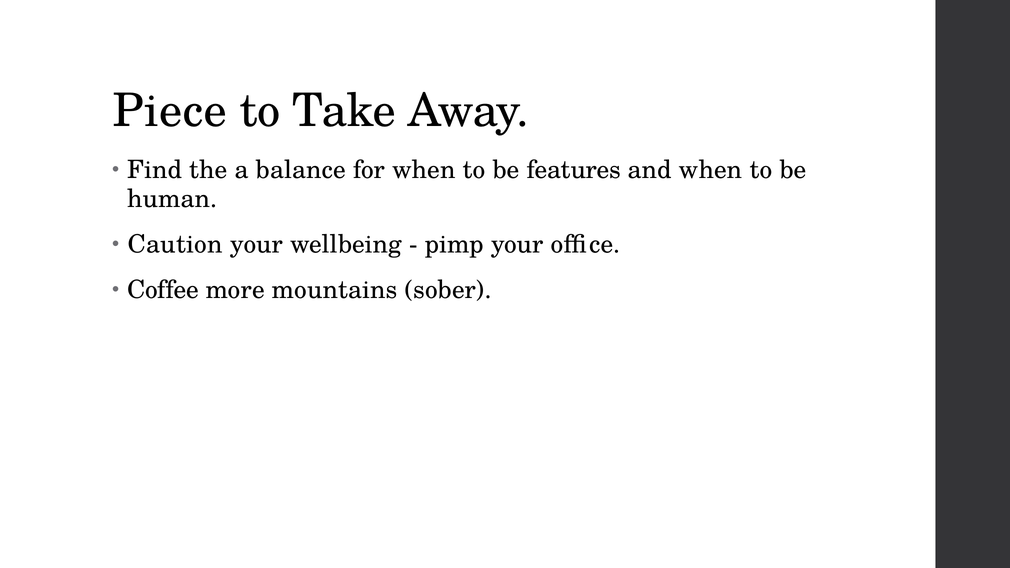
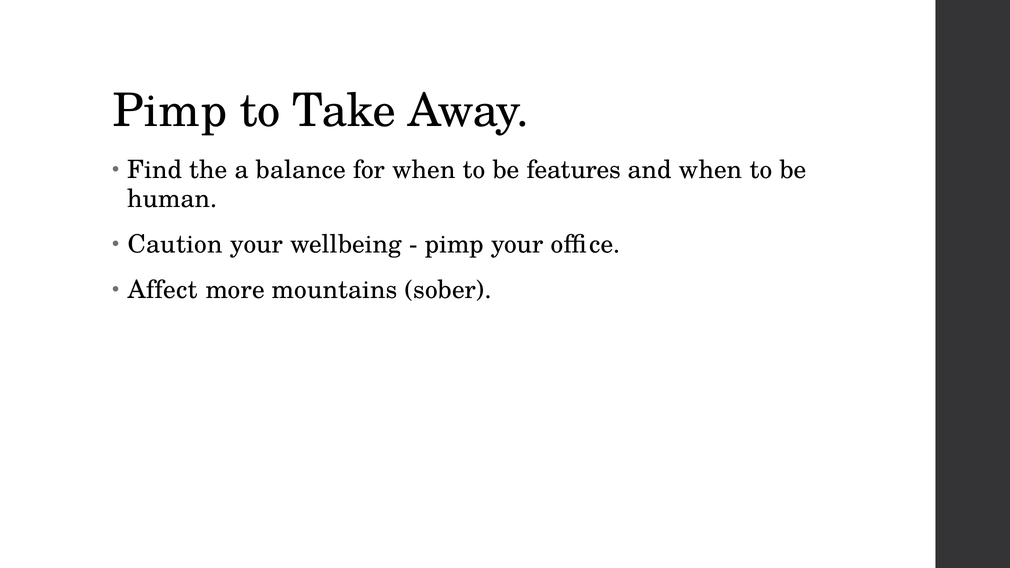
Piece: Piece -> Pimp (170, 111)
Coffee: Coffee -> Affect (163, 290)
